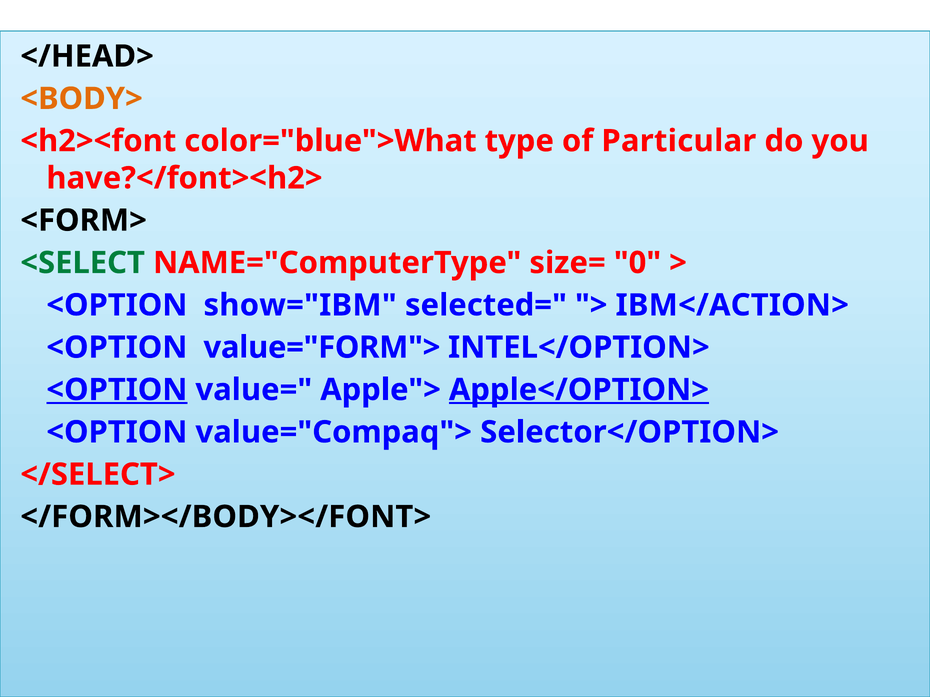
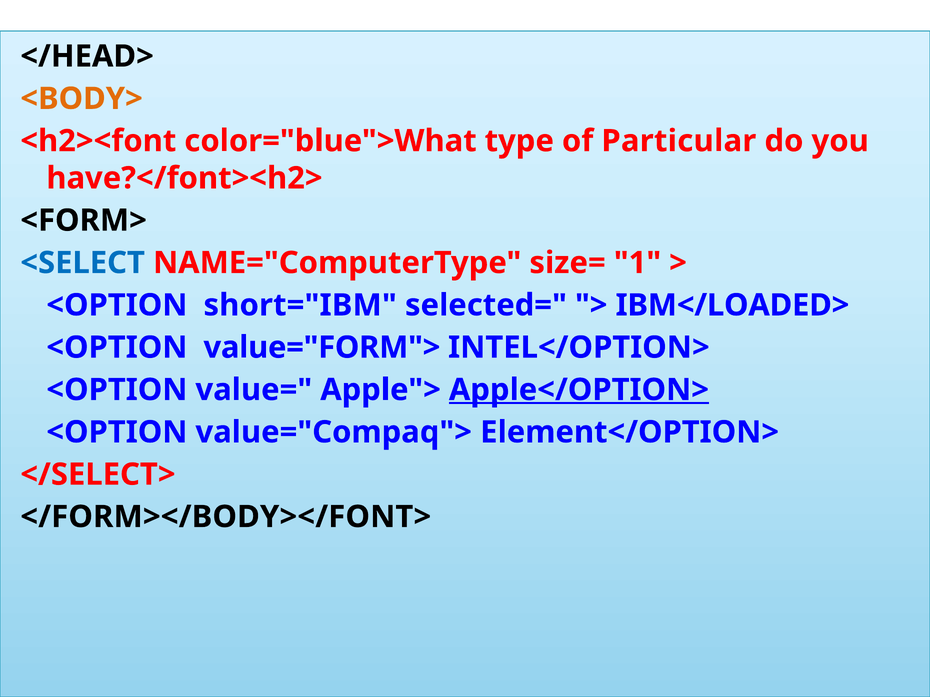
<SELECT colour: green -> blue (83, 263)
0: 0 -> 1 (637, 263)
show="IBM: show="IBM -> short="IBM (300, 305)
IBM</ACTION>: IBM</ACTION> -> IBM</LOADED> (732, 305)
<OPTION underline: present -> none (117, 390)
Selector</OPTION>: Selector</OPTION> -> Element</OPTION> (630, 432)
